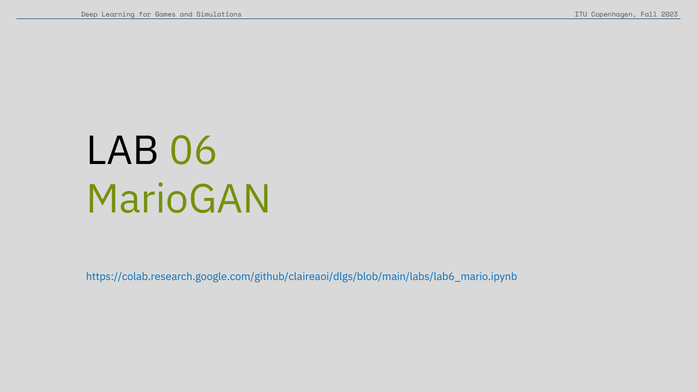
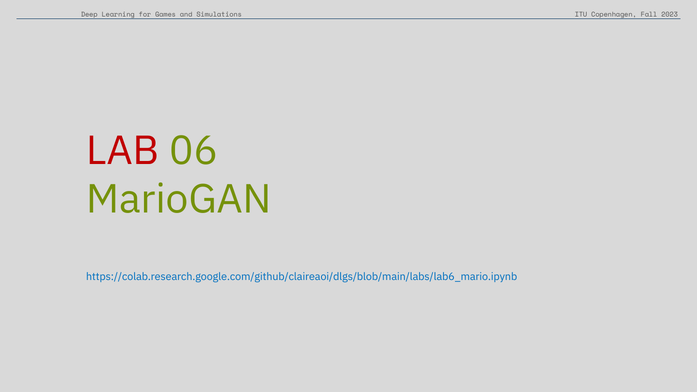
LAB colour: black -> red (123, 151)
